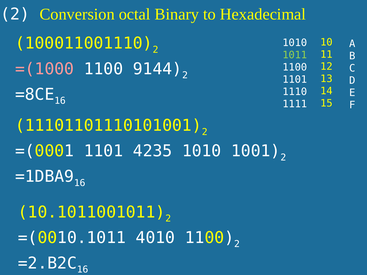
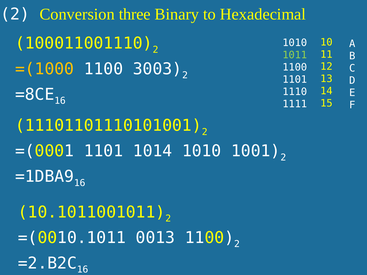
octal: octal -> three (135, 14)
=(1000 colour: pink -> yellow (45, 69)
9144: 9144 -> 3003 (157, 69)
4235: 4235 -> 1014 (153, 151)
4010: 4010 -> 0013 (155, 238)
